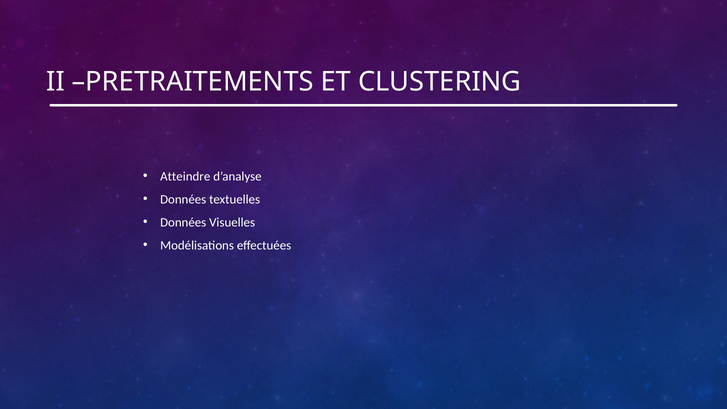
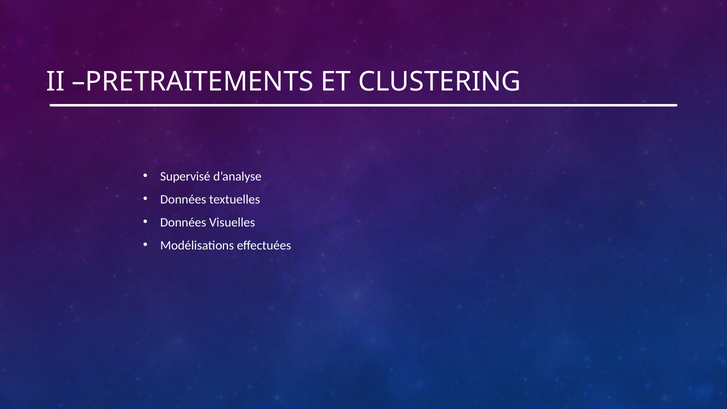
Atteindre: Atteindre -> Supervisé (185, 176)
